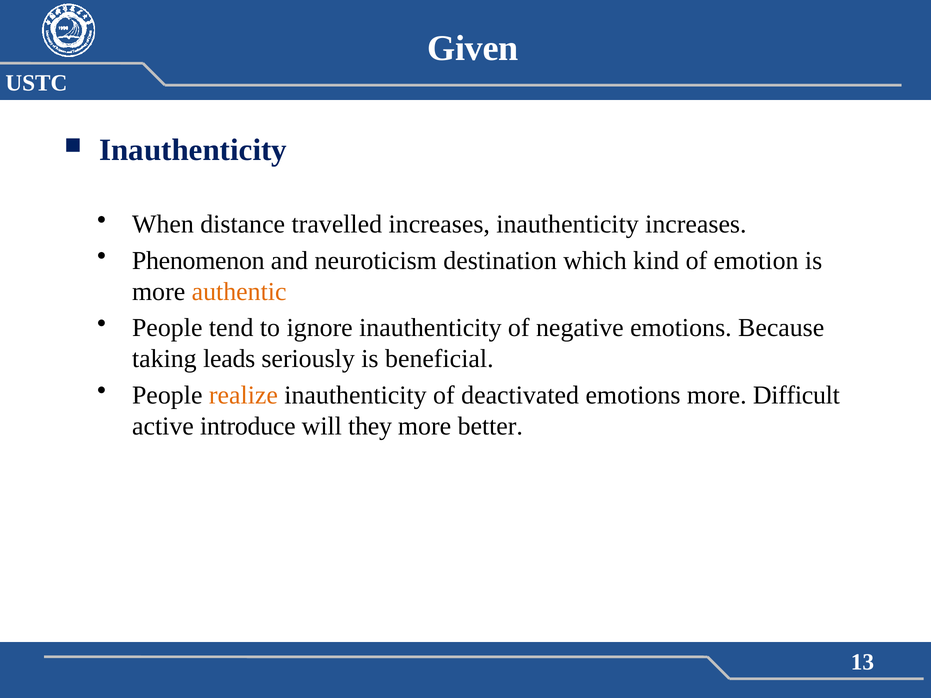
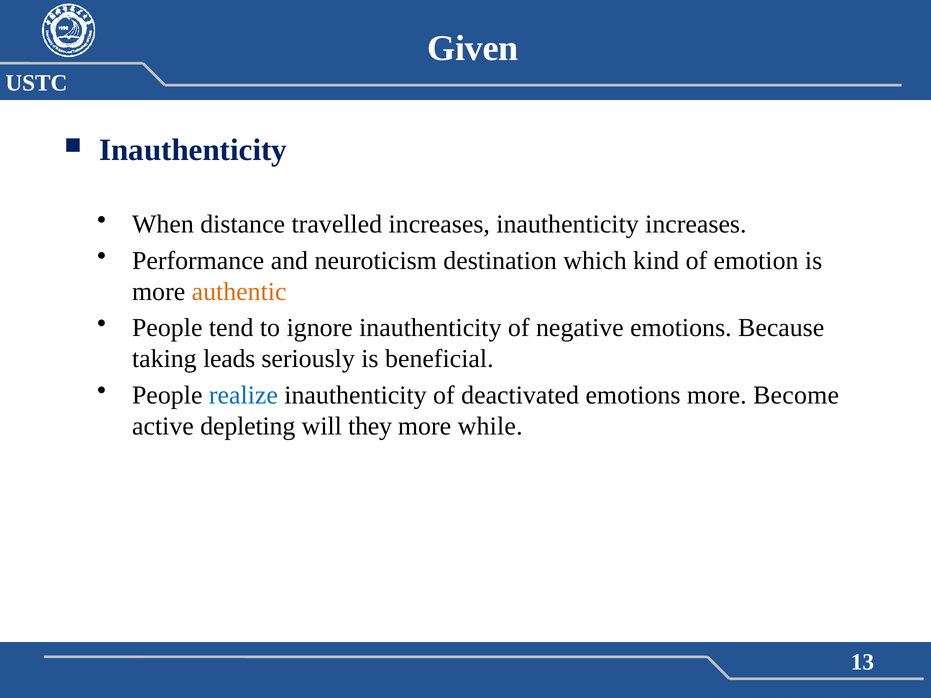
Phenomenon: Phenomenon -> Performance (198, 261)
realize colour: orange -> blue (243, 395)
Difficult: Difficult -> Become (796, 395)
introduce: introduce -> depleting (248, 426)
better: better -> while (490, 426)
